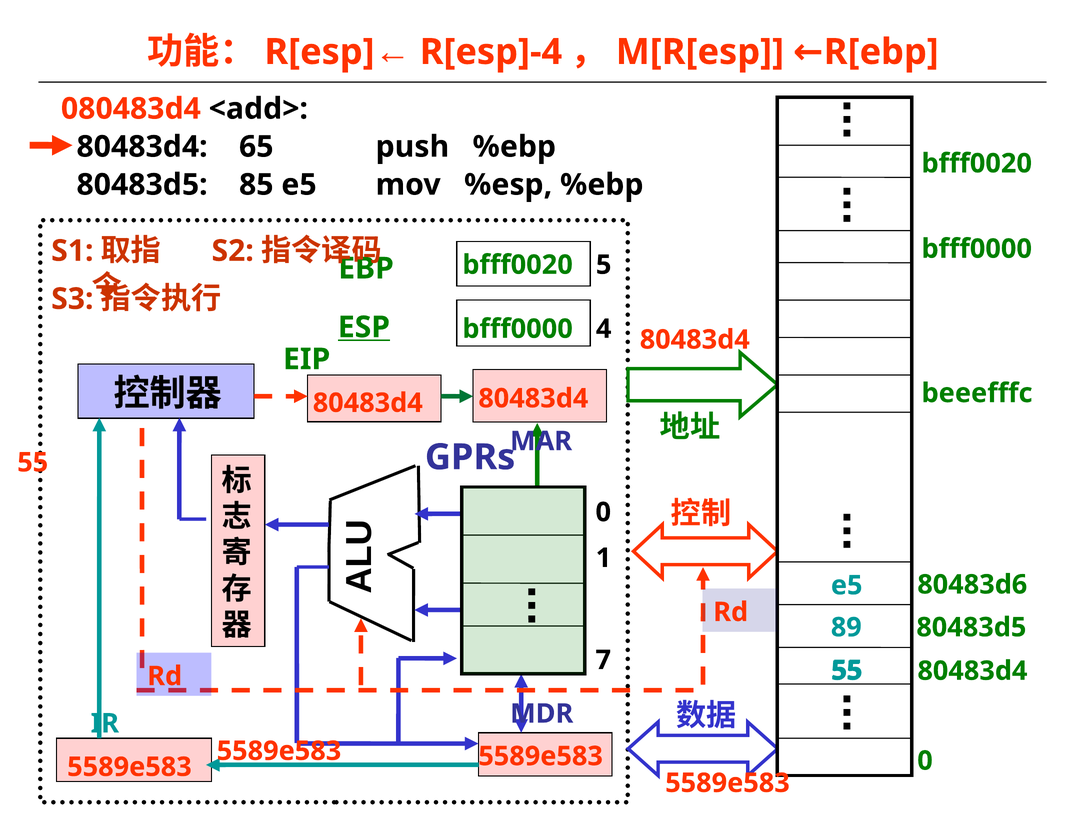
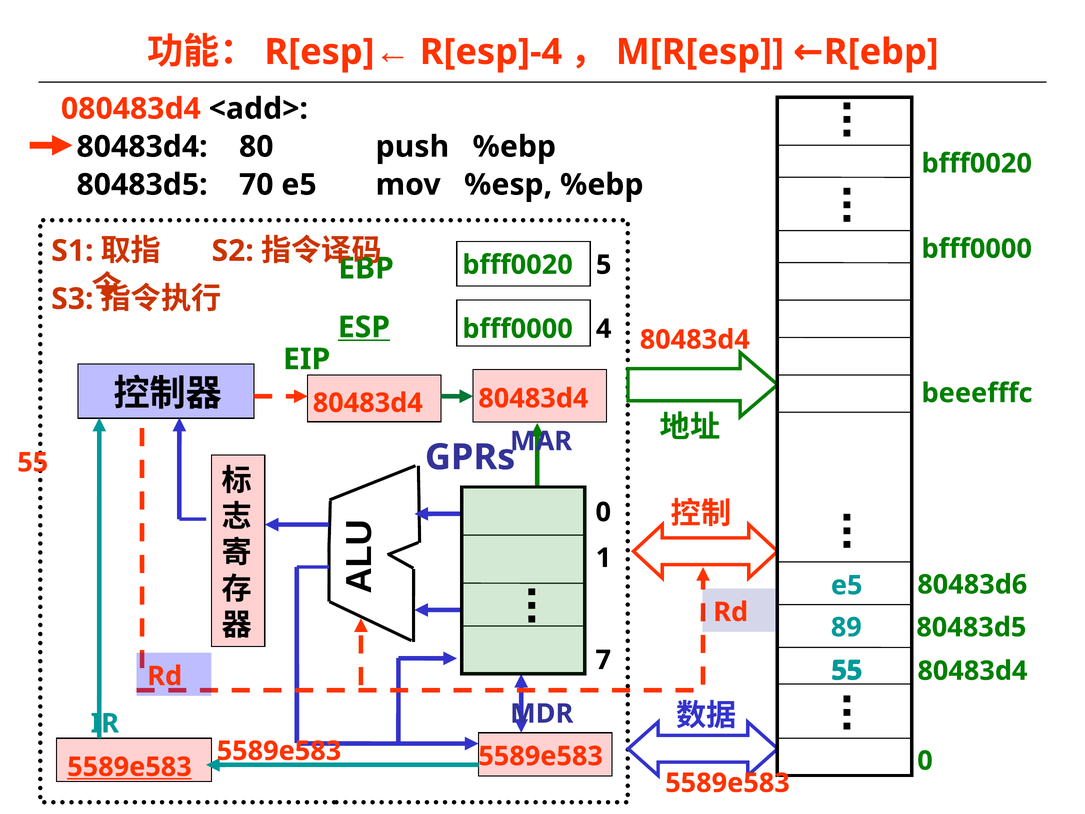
65: 65 -> 80 (256, 147)
85: 85 -> 70 (256, 185)
5589e583 underline: none -> present (129, 767)
